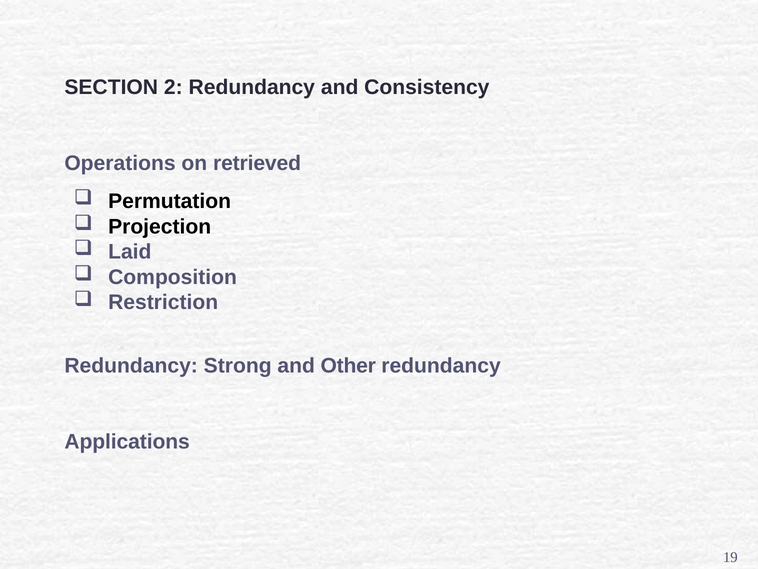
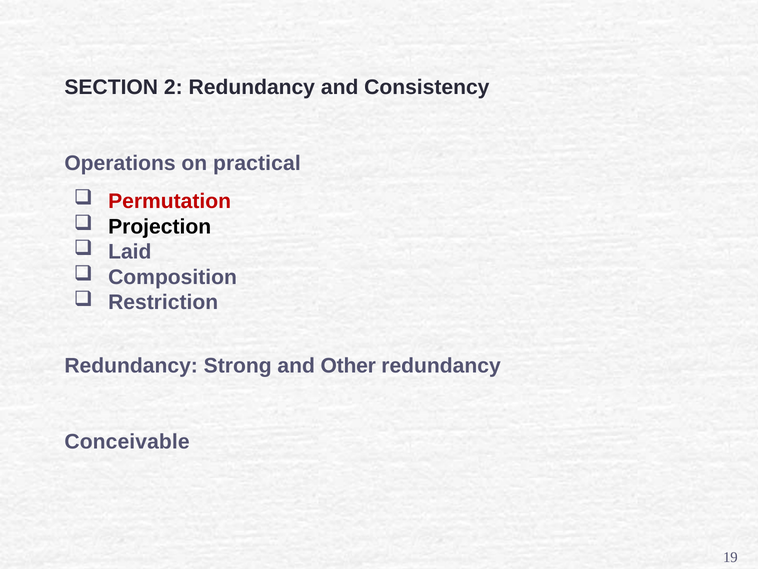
retrieved: retrieved -> practical (257, 163)
Permutation colour: black -> red (170, 201)
Applications: Applications -> Conceivable (127, 441)
